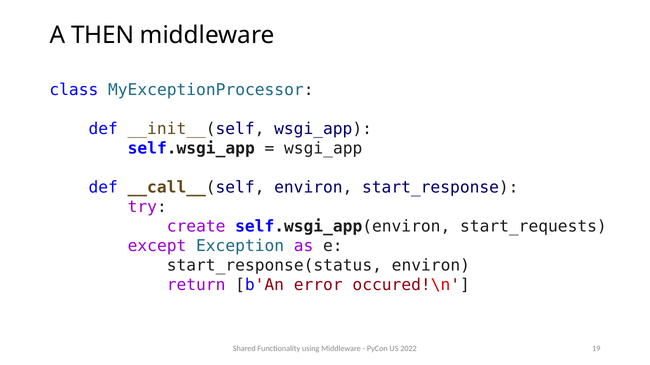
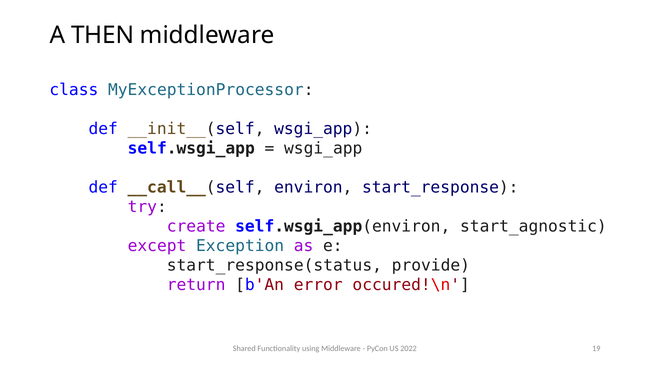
start_requests: start_requests -> start_agnostic (533, 227)
start_response(status environ: environ -> provide (431, 266)
